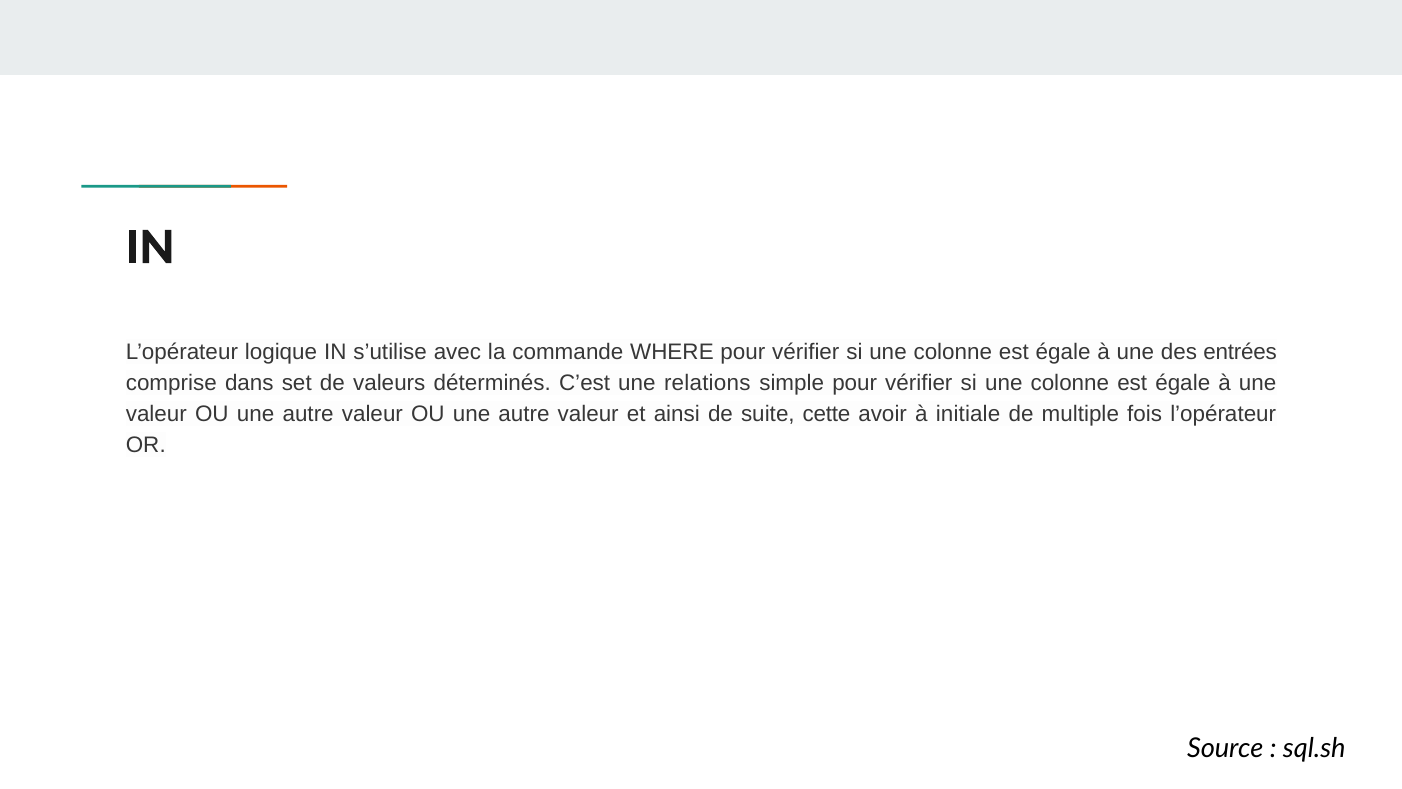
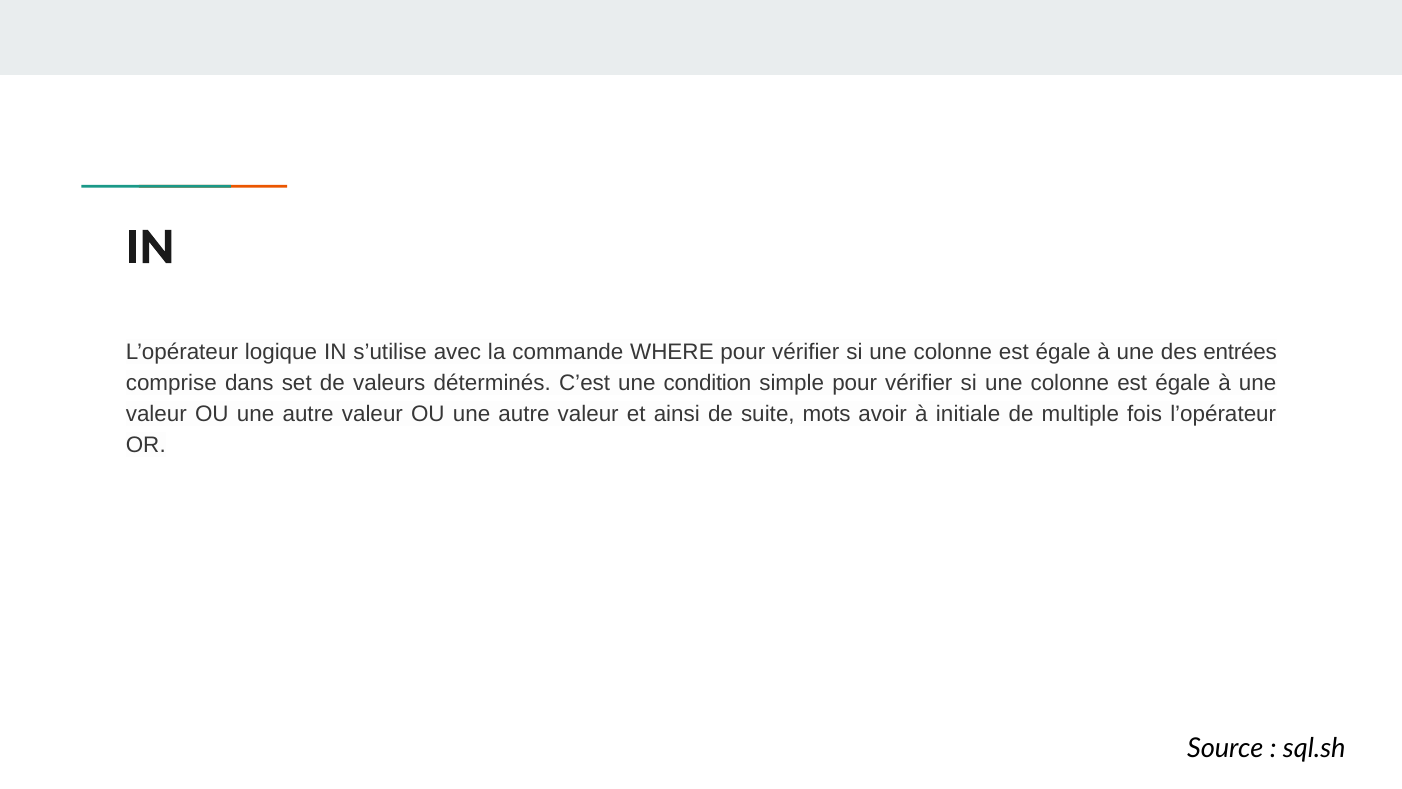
relations: relations -> condition (708, 383)
cette: cette -> mots (827, 414)
